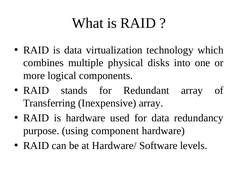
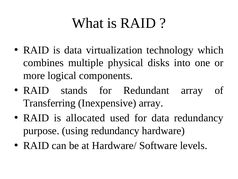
is hardware: hardware -> allocated (86, 118)
using component: component -> redundancy (115, 130)
